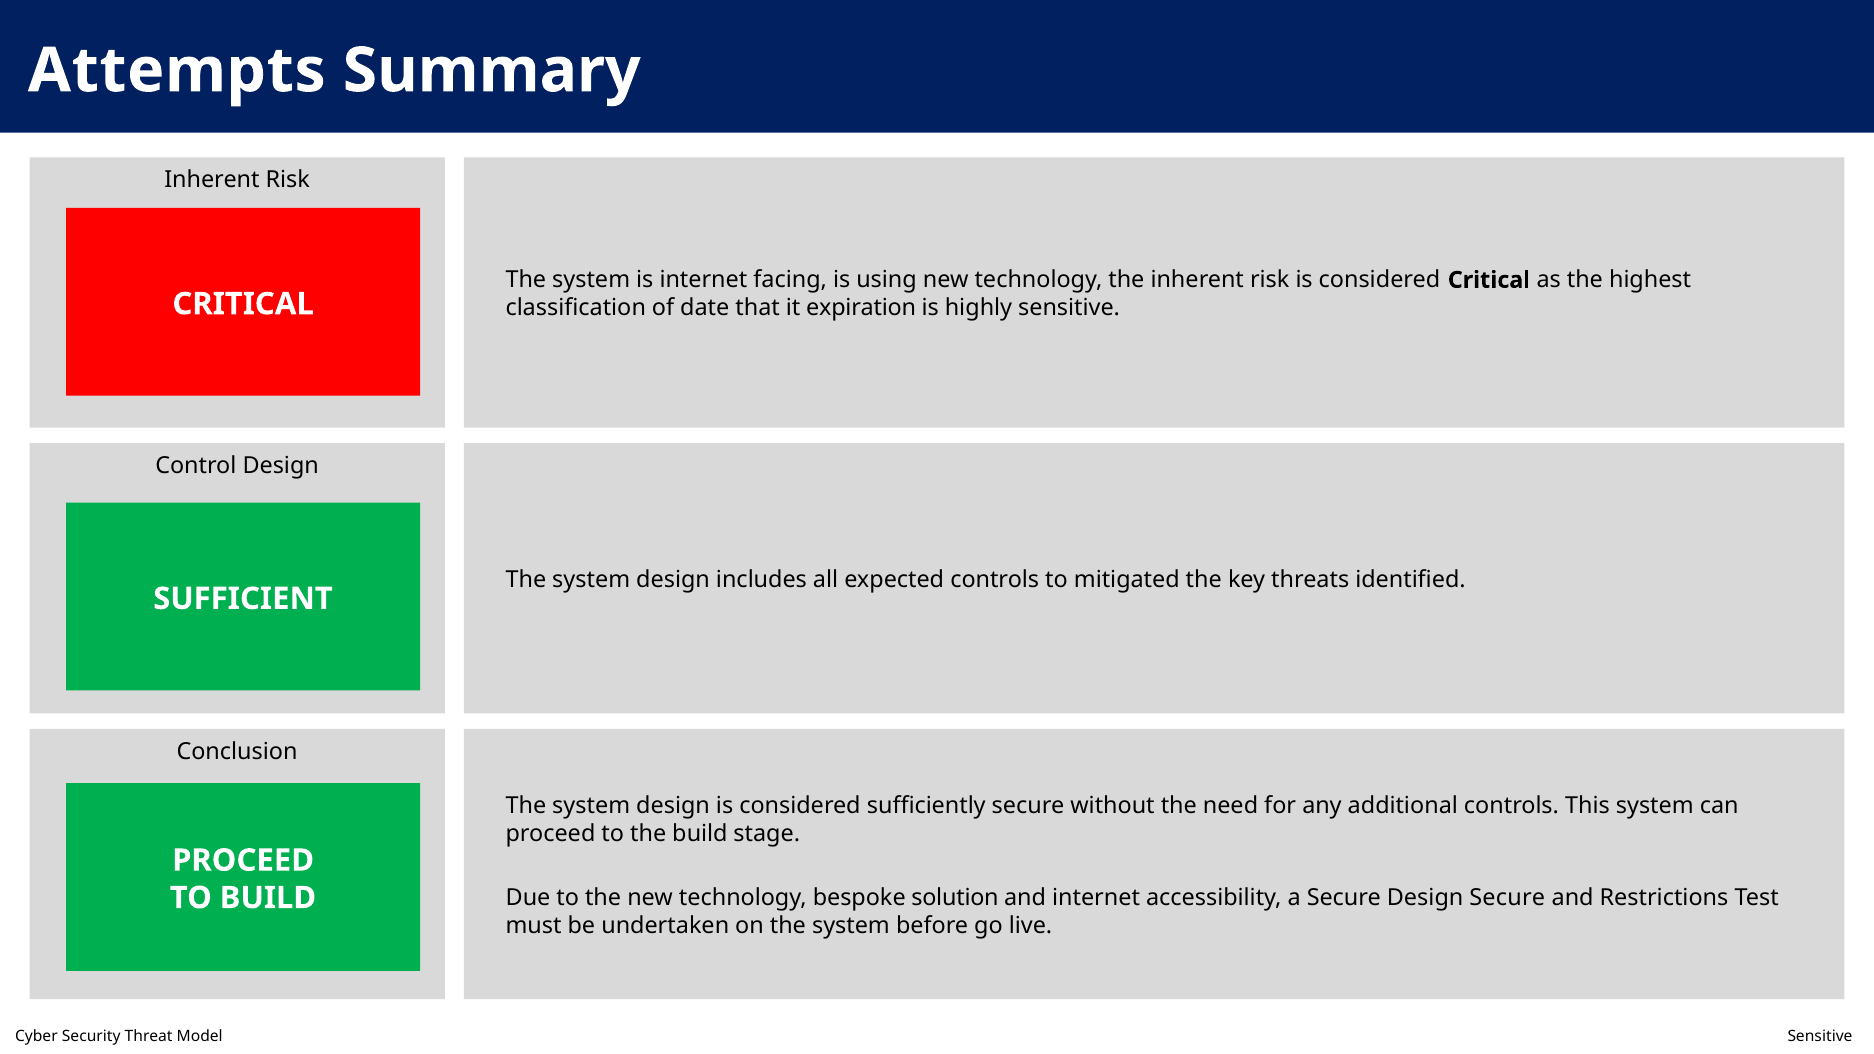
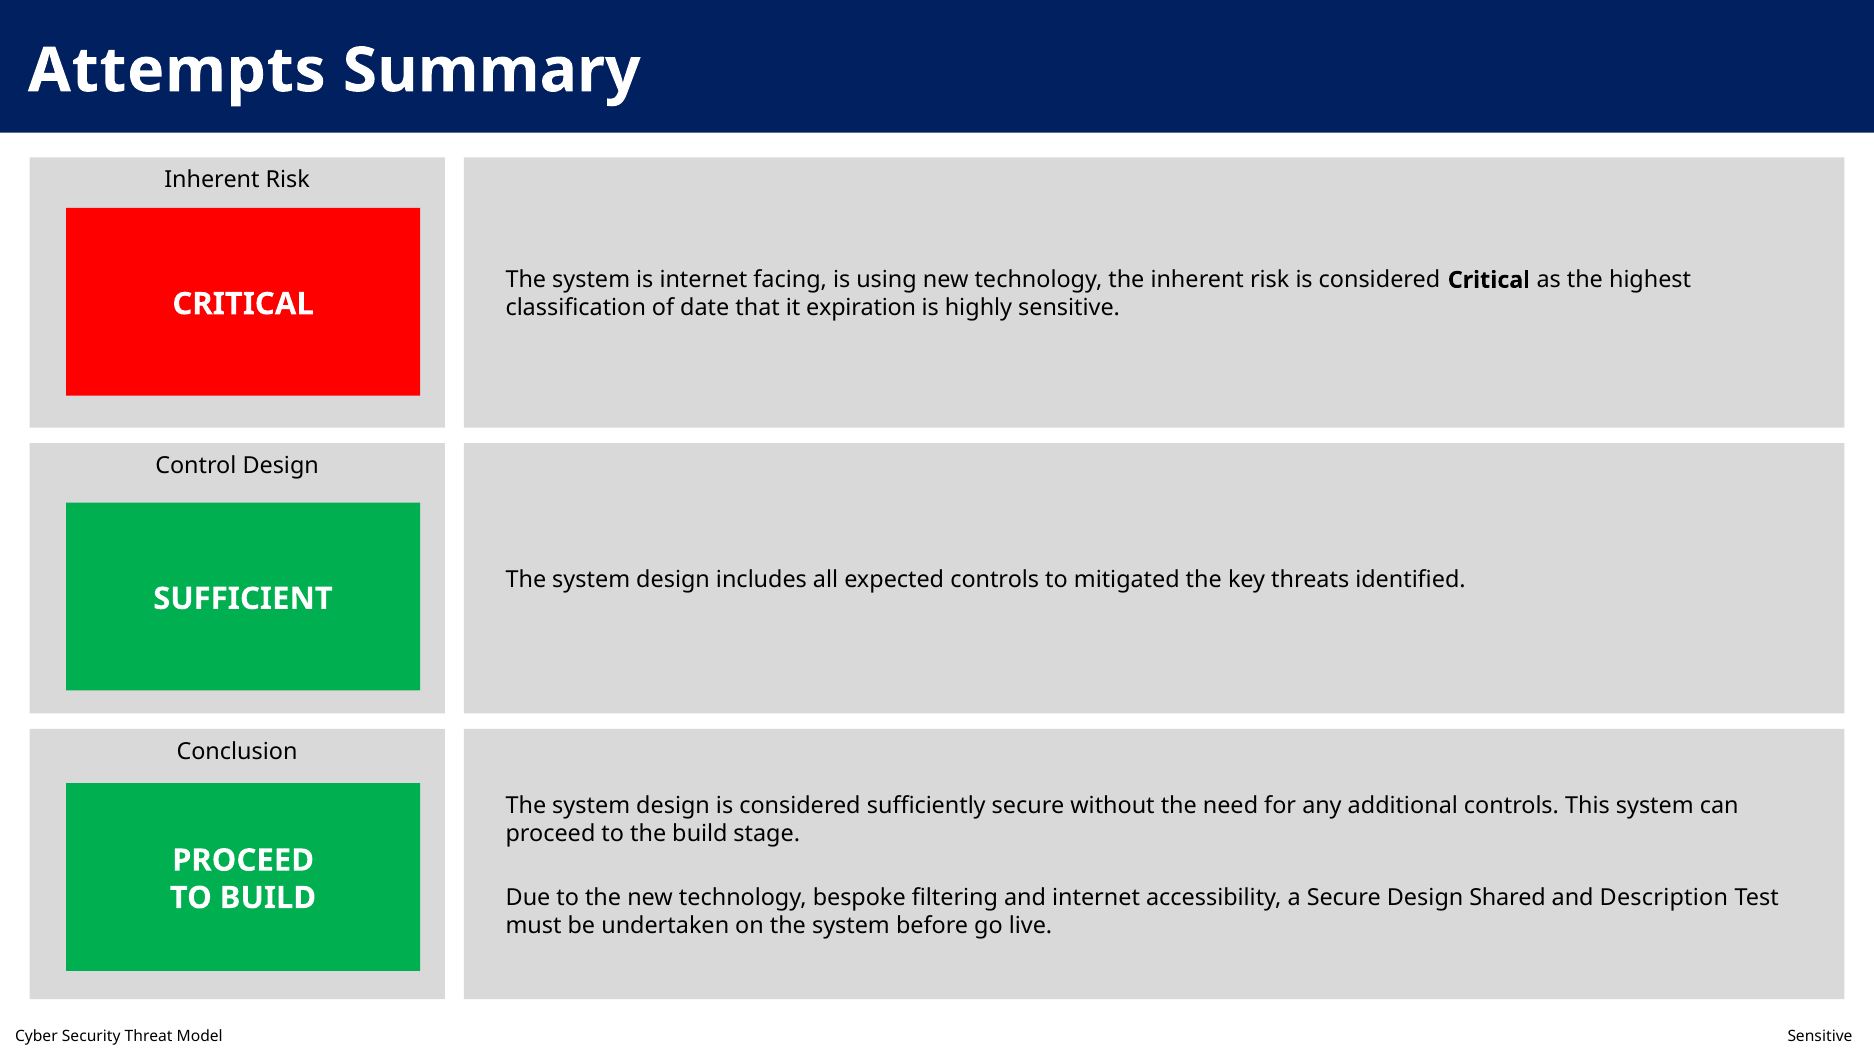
solution: solution -> filtering (955, 897)
Design Secure: Secure -> Shared (1508, 897)
Restrictions: Restrictions -> Description (1664, 897)
